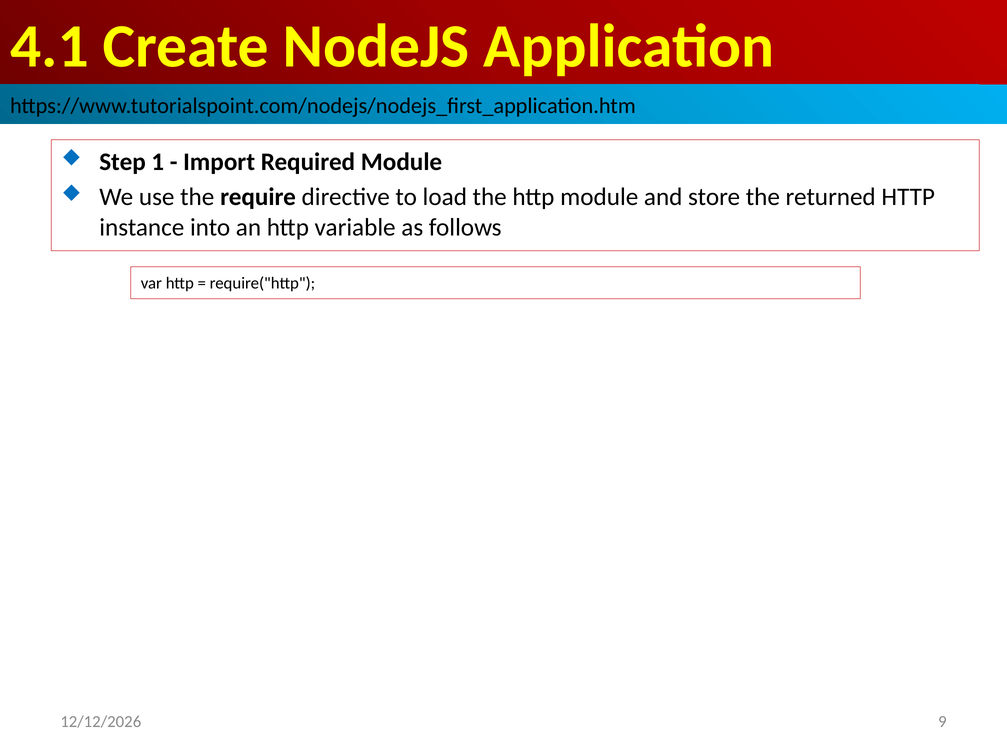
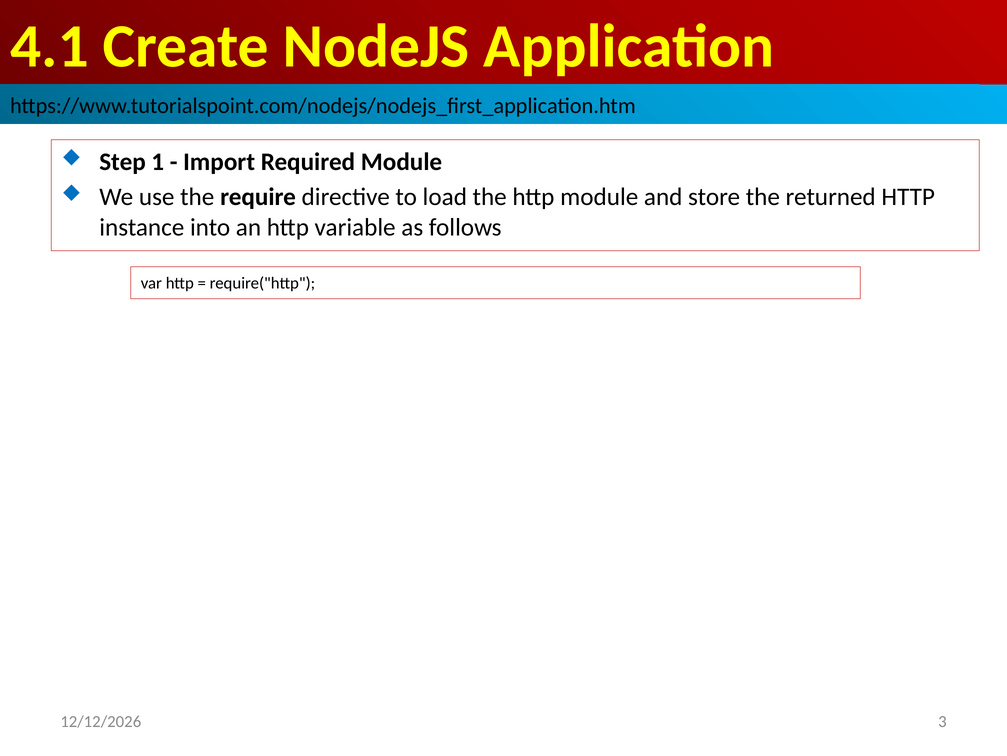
9: 9 -> 3 (942, 721)
